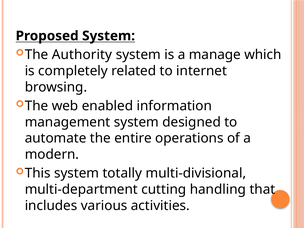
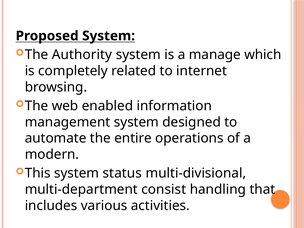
totally: totally -> status (122, 173)
cutting: cutting -> consist (164, 189)
